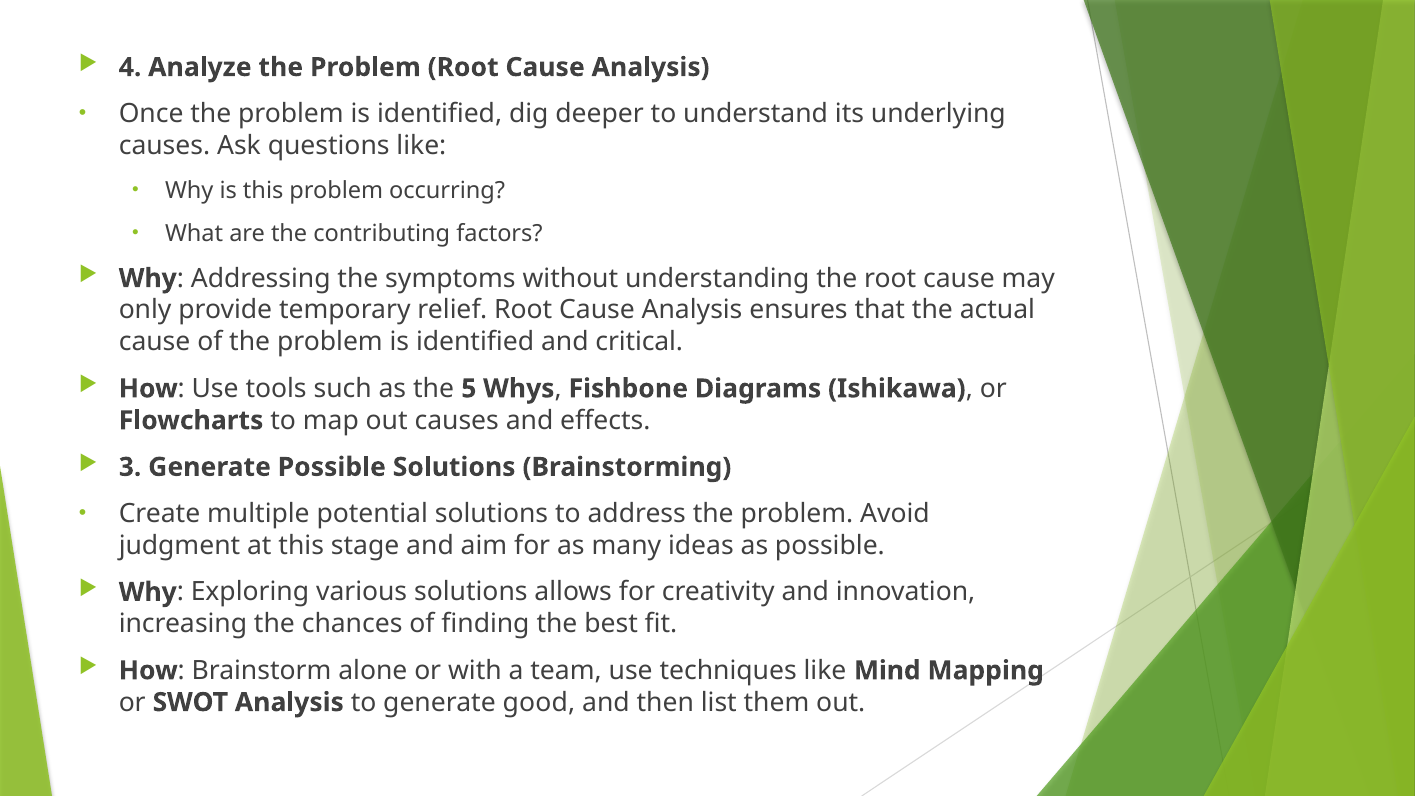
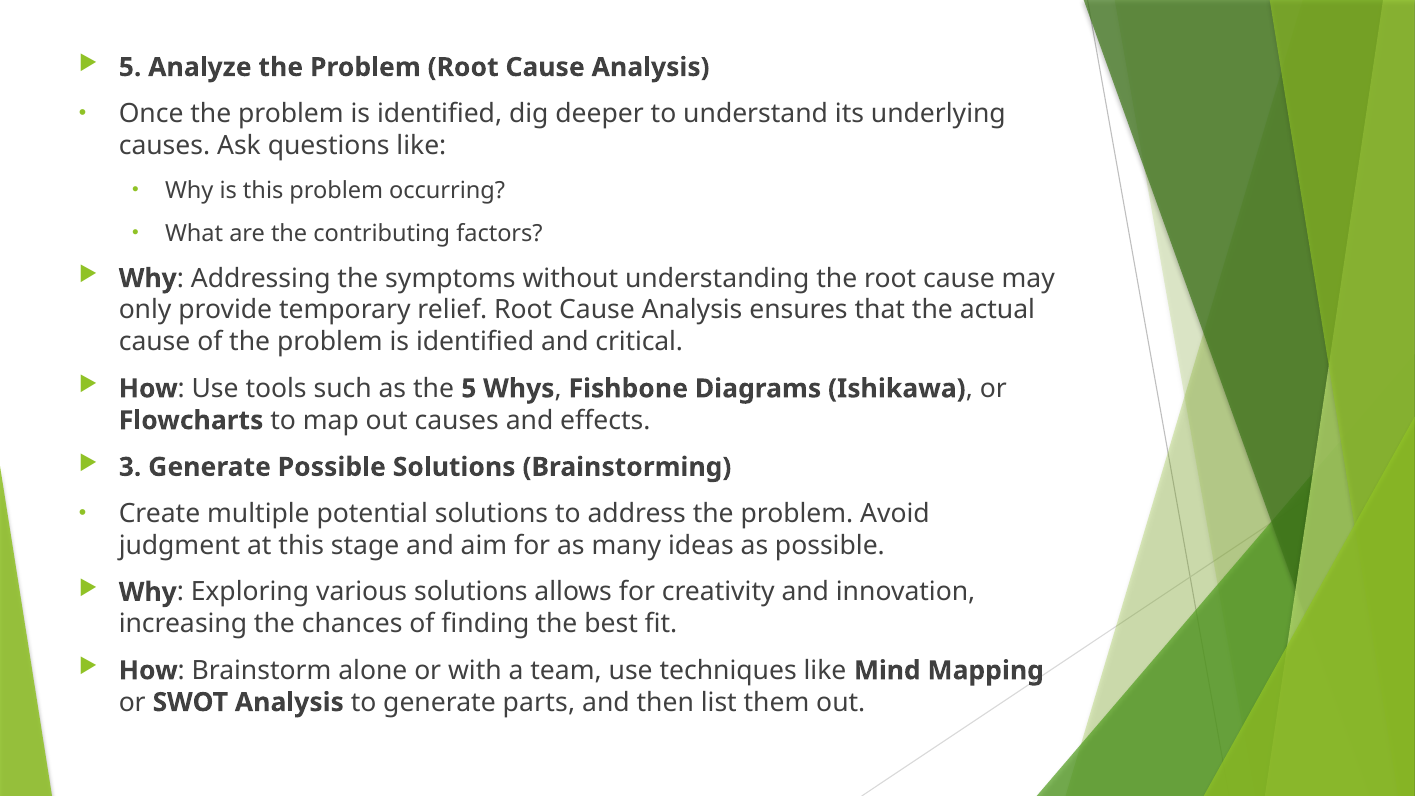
4: 4 -> 5 (130, 67)
good: good -> parts (539, 702)
